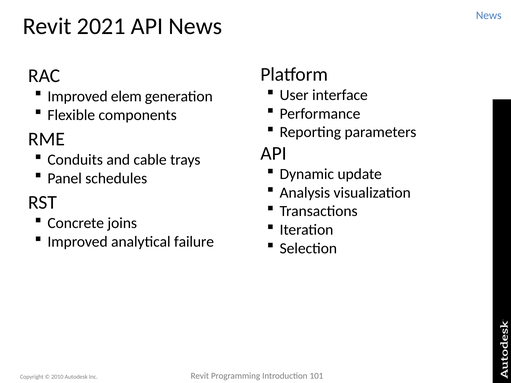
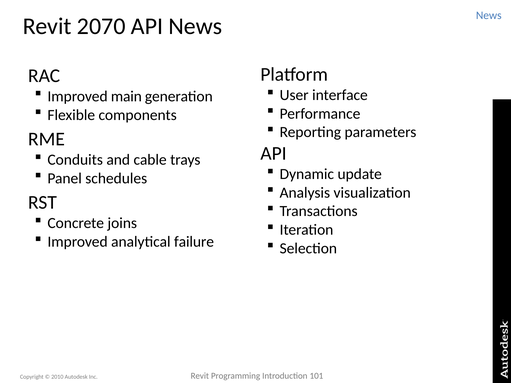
2021: 2021 -> 2070 (101, 26)
elem: elem -> main (126, 96)
